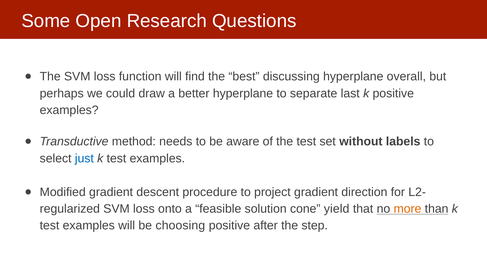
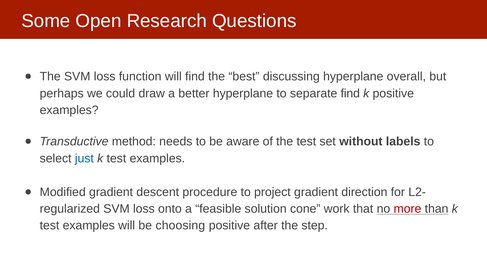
separate last: last -> find (350, 93)
yield: yield -> work (337, 209)
more colour: orange -> red (408, 209)
